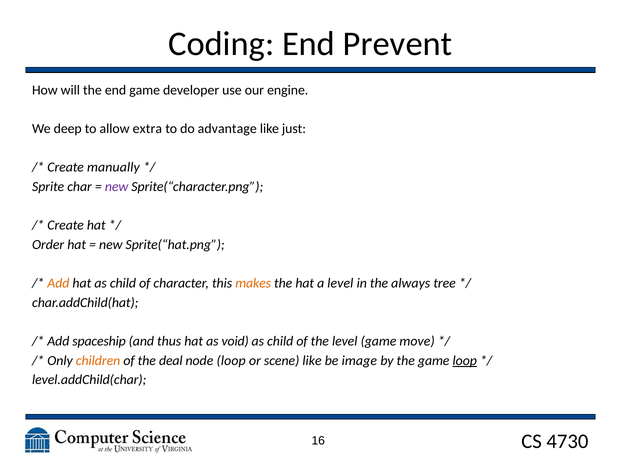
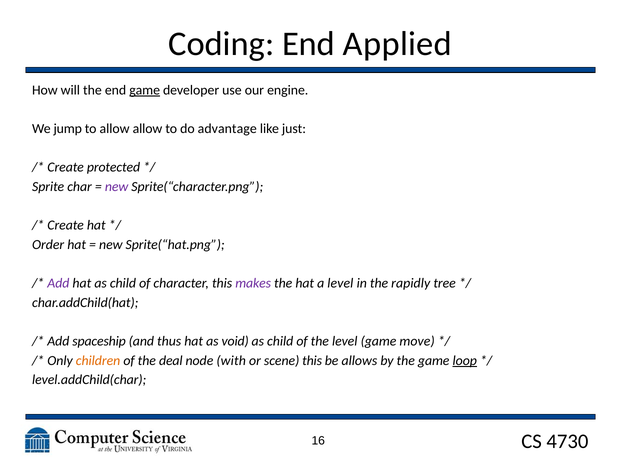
Prevent: Prevent -> Applied (397, 44)
game underline: none -> present (145, 90)
deep: deep -> jump (68, 129)
allow extra: extra -> allow (147, 129)
manually: manually -> protected (114, 167)
Add colour: orange -> purple (58, 283)
makes colour: orange -> purple (253, 283)
always: always -> rapidly (411, 283)
node loop: loop -> with (231, 360)
scene like: like -> this (312, 360)
image: image -> allows (359, 360)
